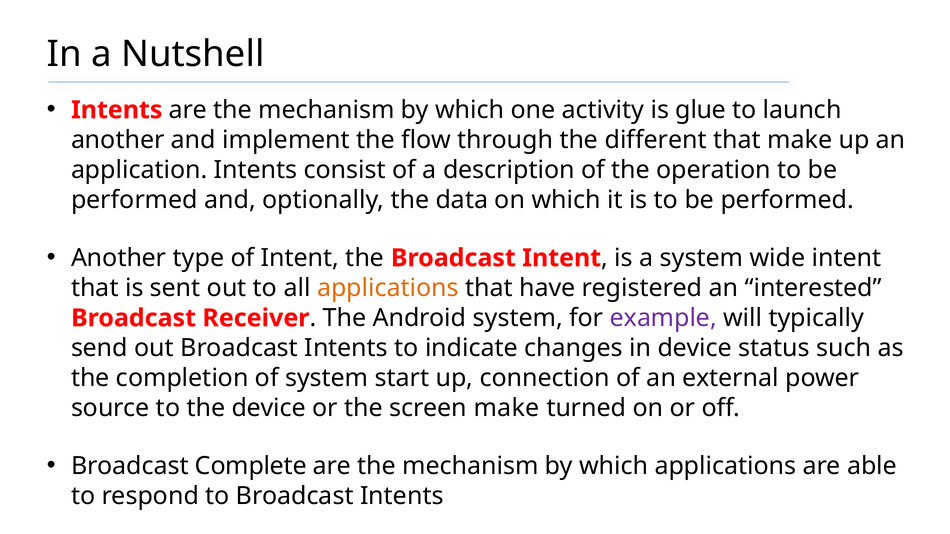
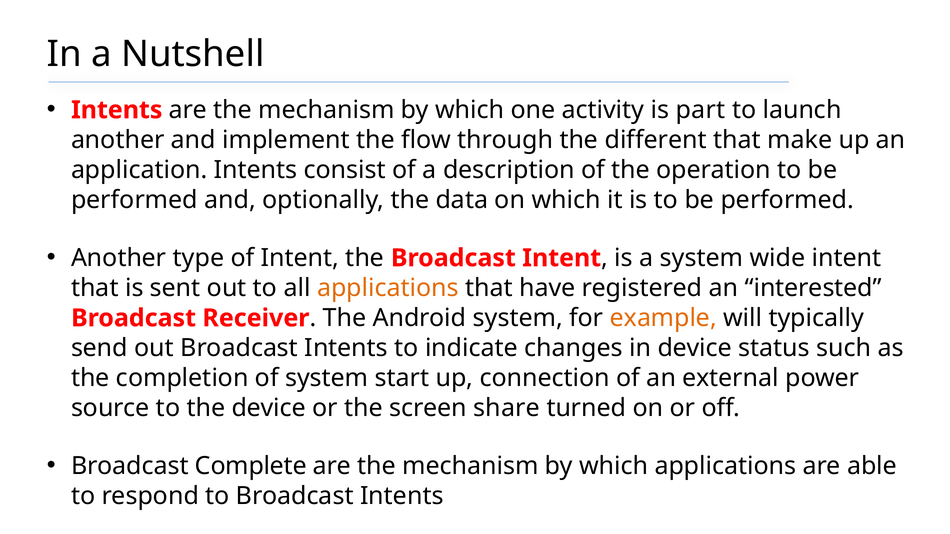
glue: glue -> part (700, 110)
example colour: purple -> orange (663, 318)
screen make: make -> share (507, 409)
